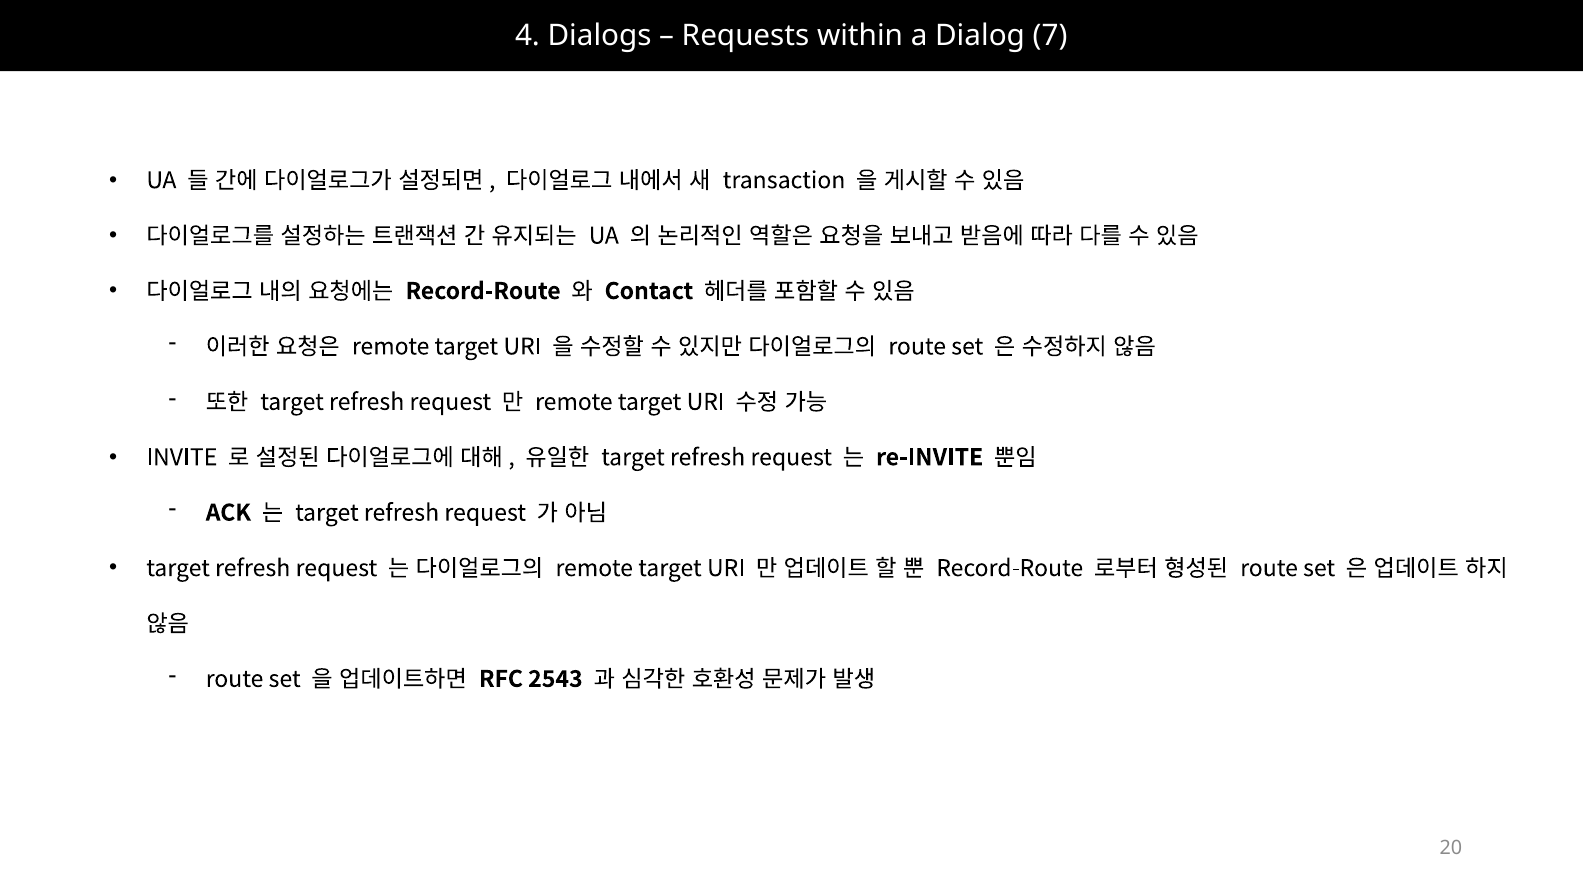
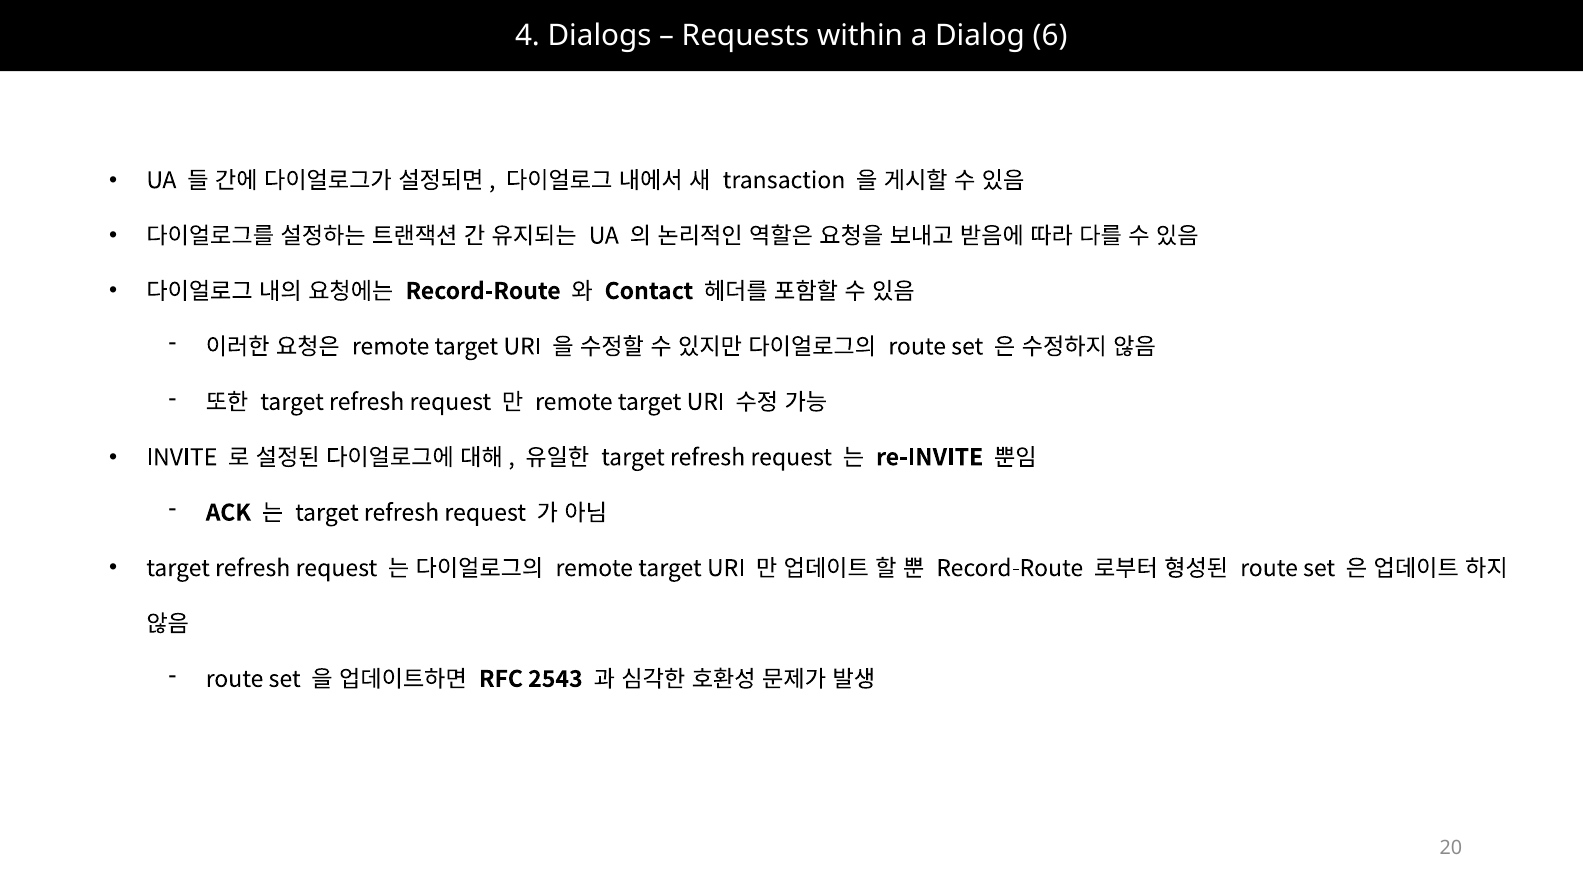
7: 7 -> 6 (1050, 35)
